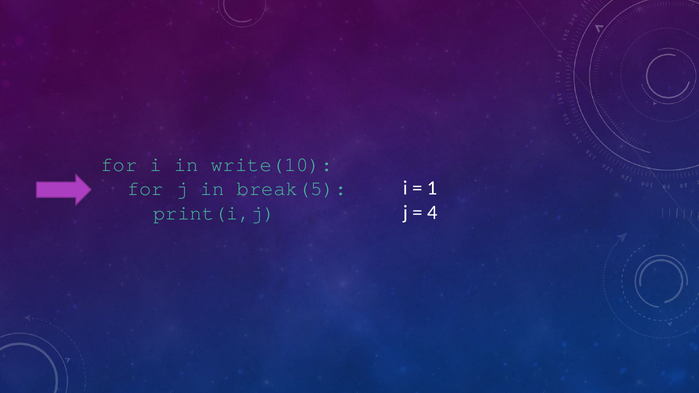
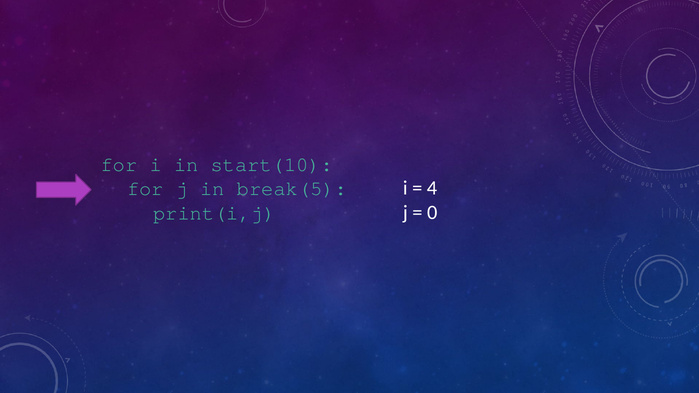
write(10: write(10 -> start(10 (272, 164)
1: 1 -> 4 (432, 188)
4: 4 -> 0 (432, 213)
